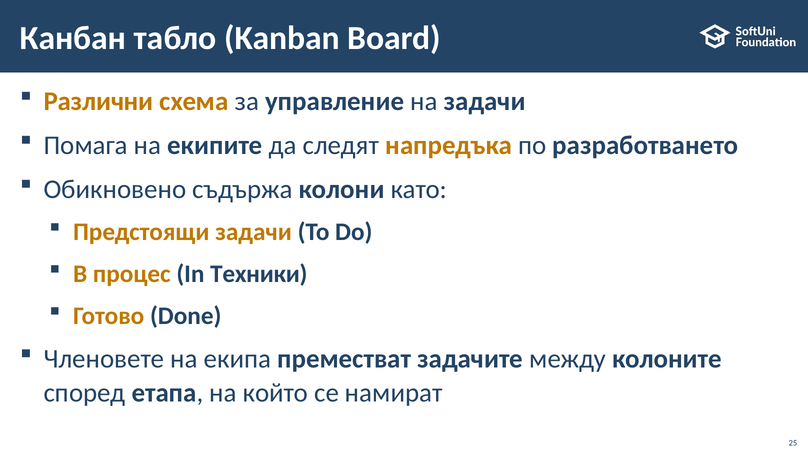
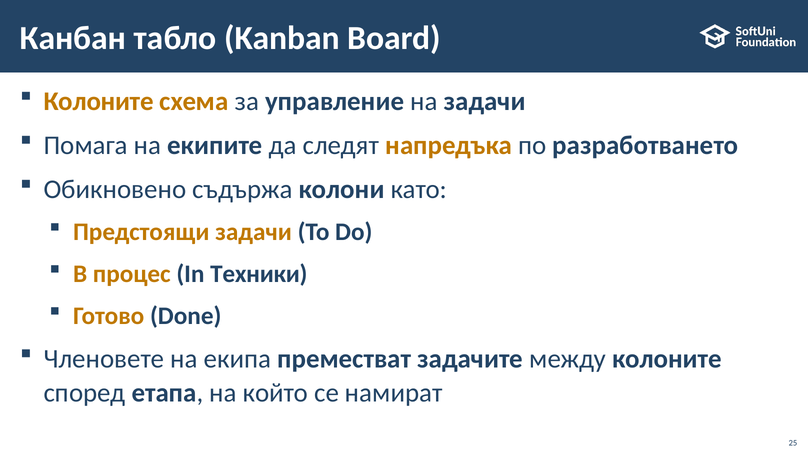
Различни: Различни -> Колоните (99, 101)
